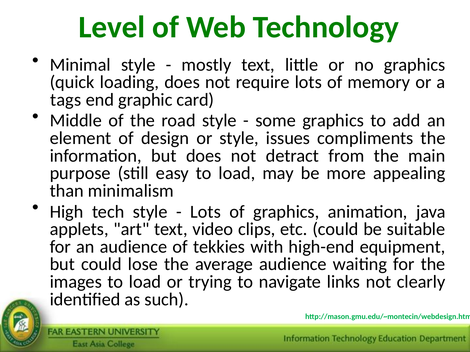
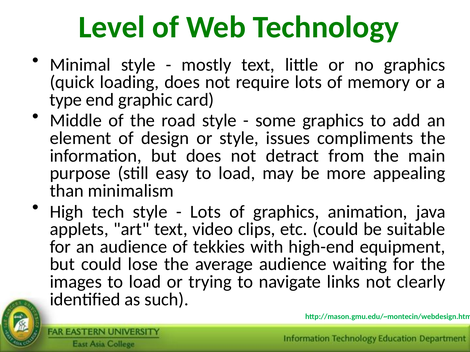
tags: tags -> type (66, 100)
